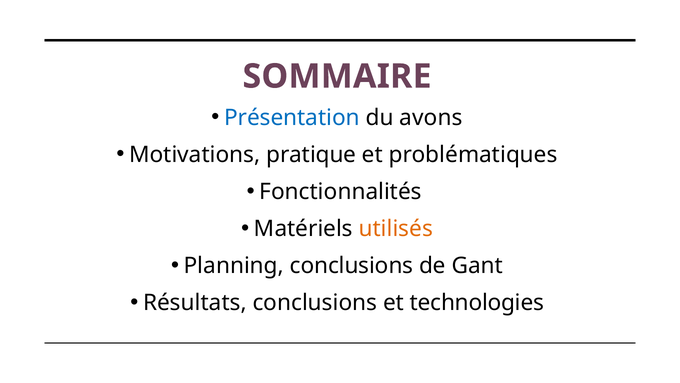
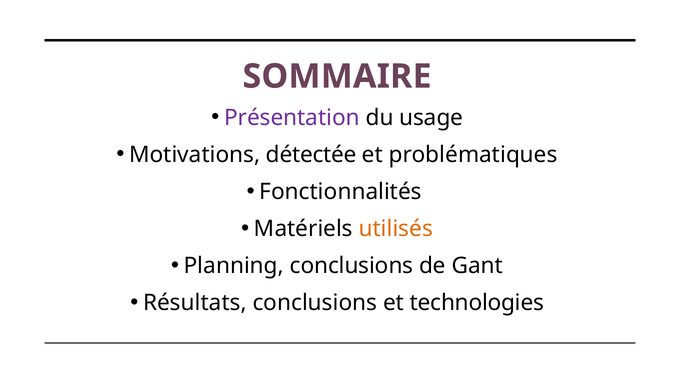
Présentation colour: blue -> purple (292, 117)
avons: avons -> usage (431, 117)
pratique: pratique -> détectée (311, 154)
